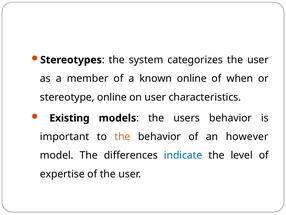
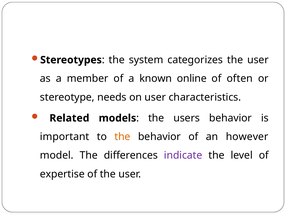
when: when -> often (240, 78)
stereotype online: online -> needs (112, 97)
Existing: Existing -> Related (69, 118)
indicate colour: blue -> purple (183, 155)
